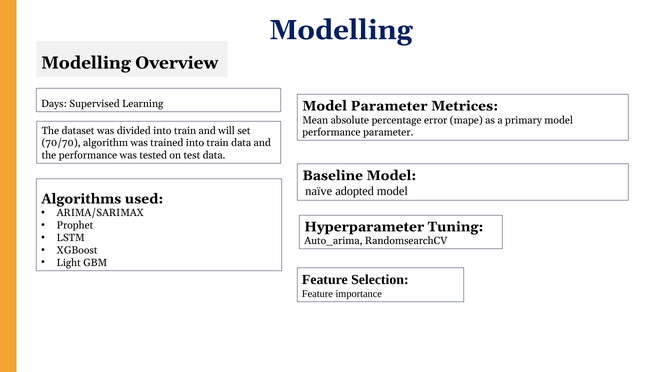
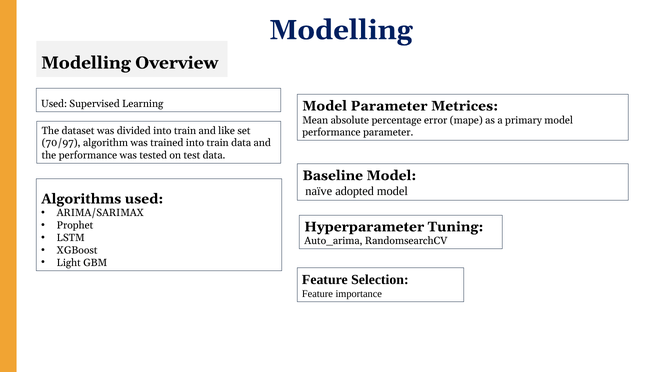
Days: Days -> Used (54, 104)
will: will -> like (227, 131)
70/70: 70/70 -> 70/97 (61, 143)
